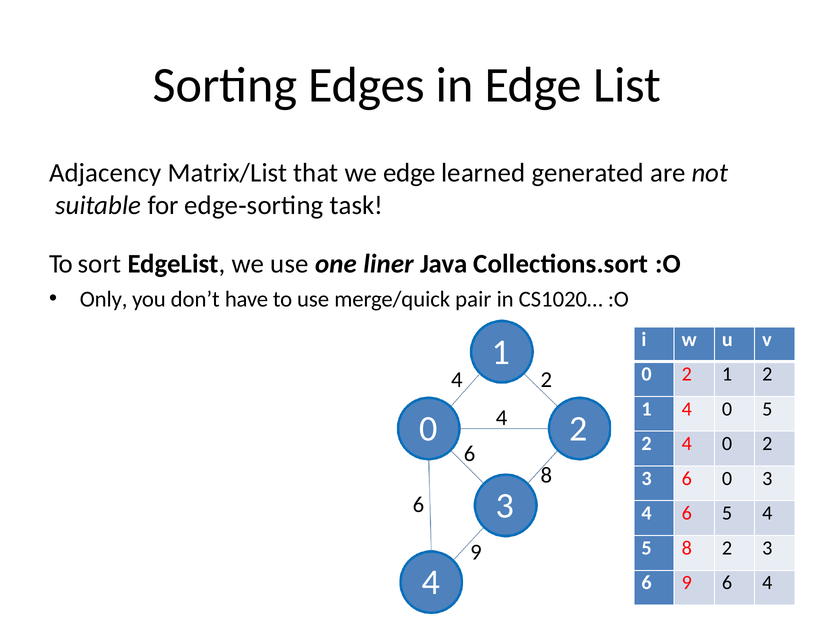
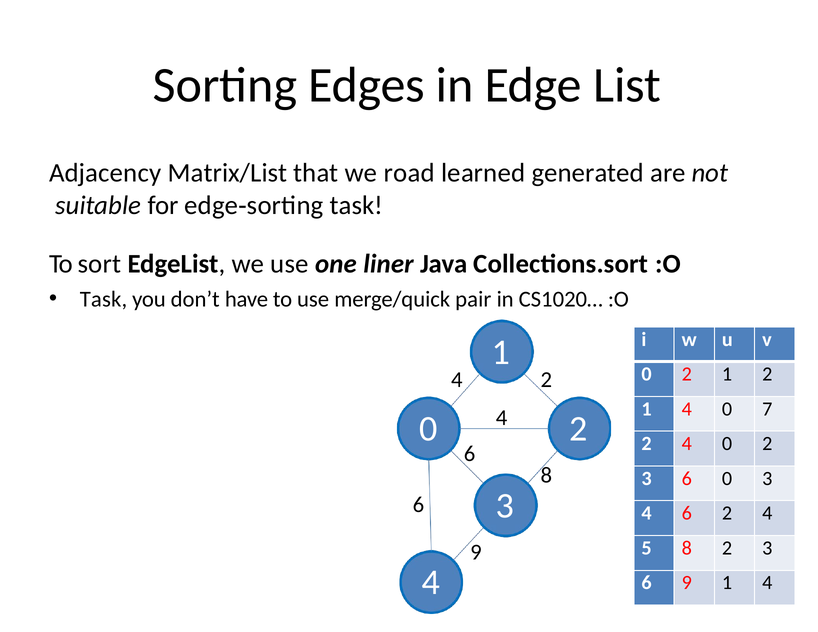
we edge: edge -> road (409, 173)
Only: Only -> Task (103, 299)
0 5: 5 -> 7 (767, 409)
6 5: 5 -> 2 (727, 513)
9 6: 6 -> 1 (727, 583)
